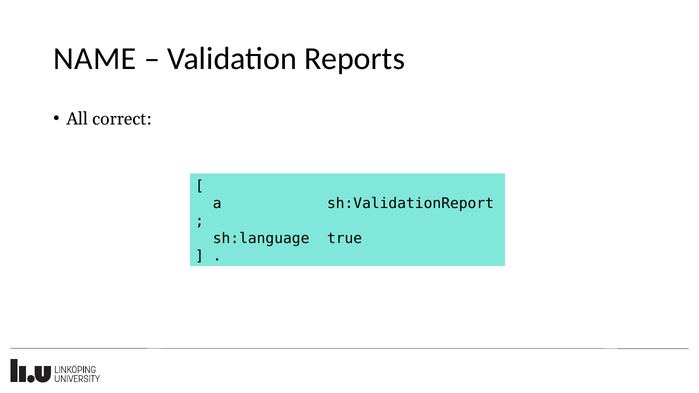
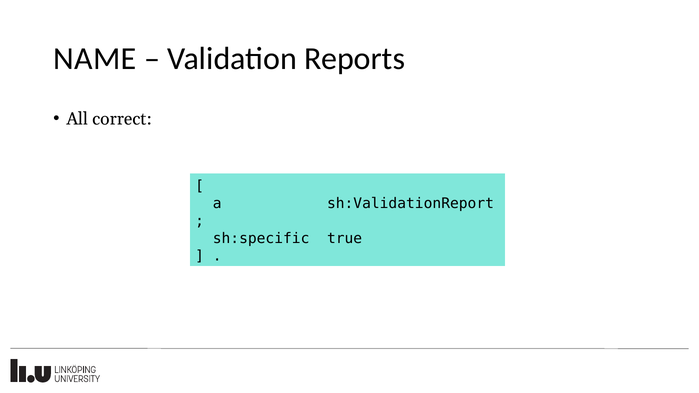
sh:language: sh:language -> sh:specific (261, 238)
